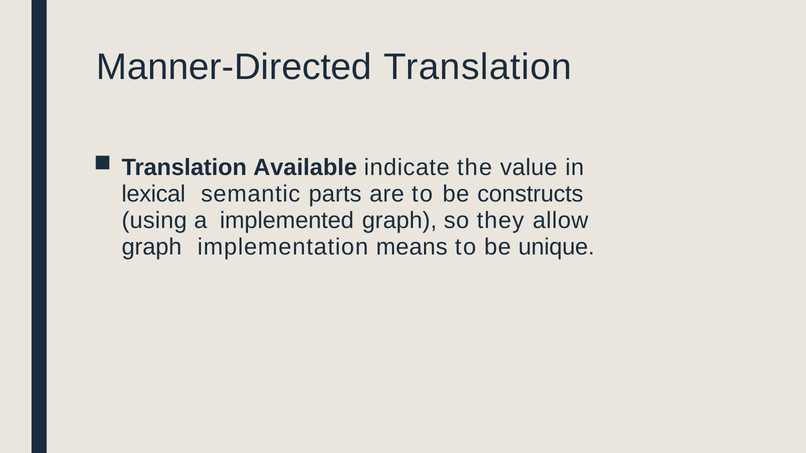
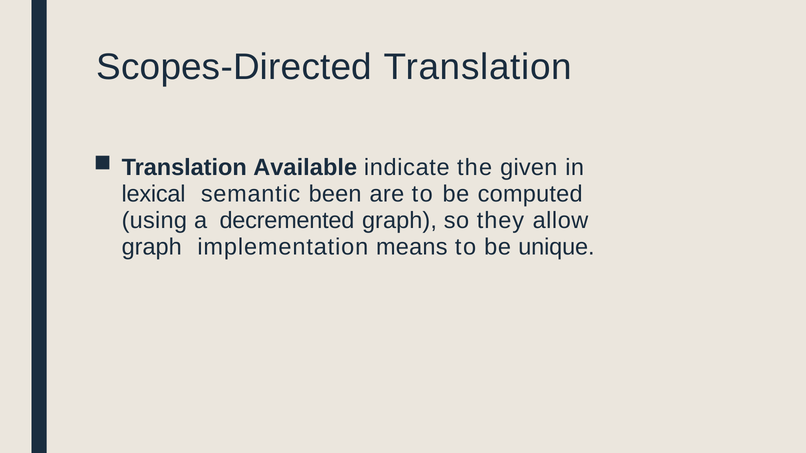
Manner-Directed: Manner-Directed -> Scopes-Directed (234, 67)
value: value -> given (529, 168)
parts: parts -> been (335, 194)
constructs: constructs -> computed (530, 194)
implemented: implemented -> decremented (287, 221)
